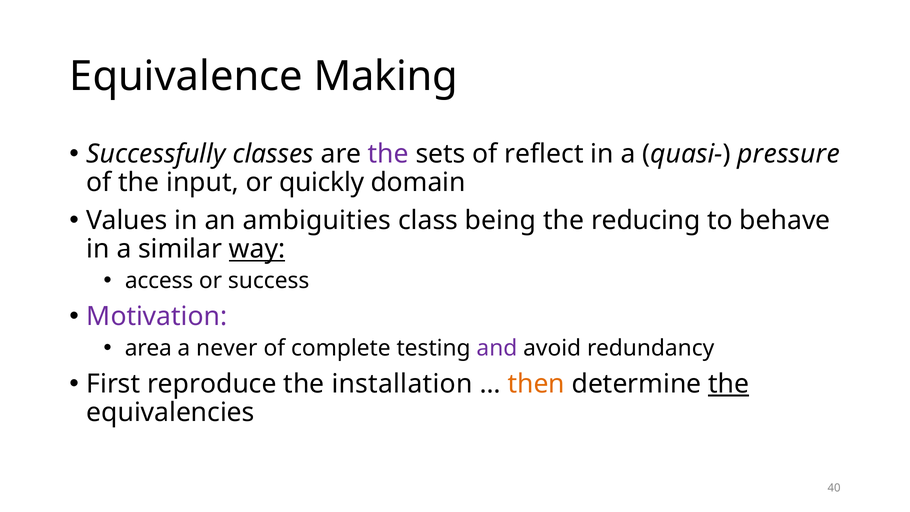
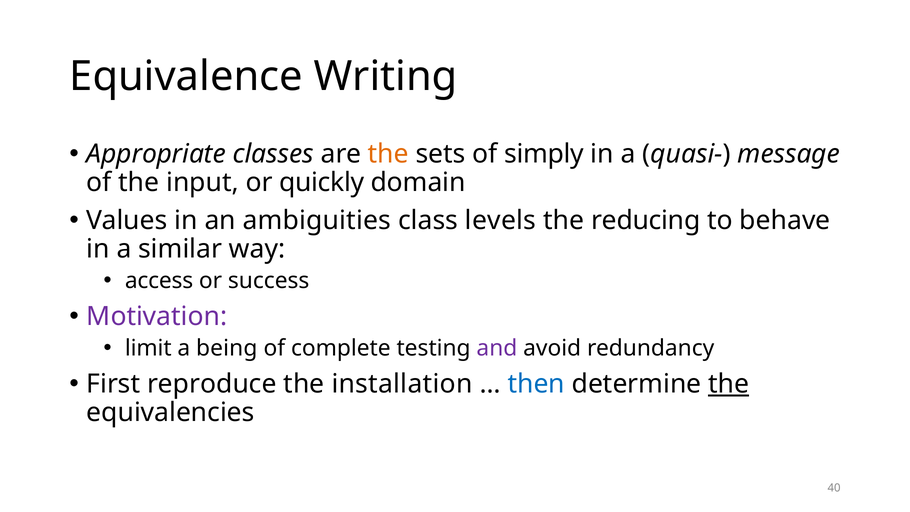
Making: Making -> Writing (386, 76)
Successfully: Successfully -> Appropriate (156, 154)
the colour: purple -> orange (388, 154)
reflect: reflect -> simply (544, 154)
pressure: pressure -> message (789, 154)
being: being -> levels (501, 221)
way underline: present -> none (257, 249)
area: area -> limit (148, 348)
never: never -> being (227, 348)
then colour: orange -> blue (536, 384)
